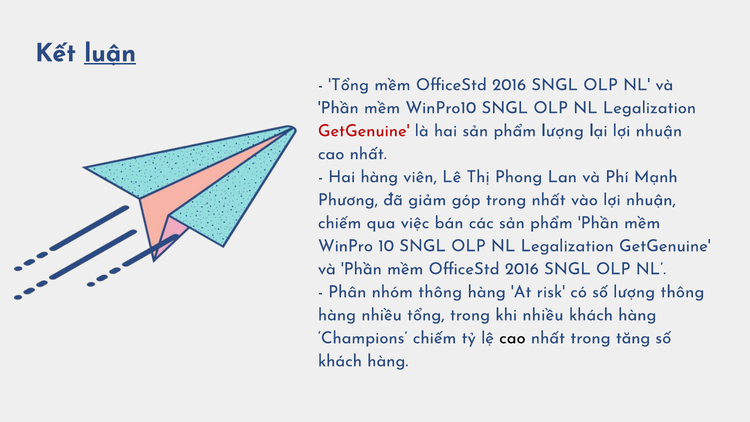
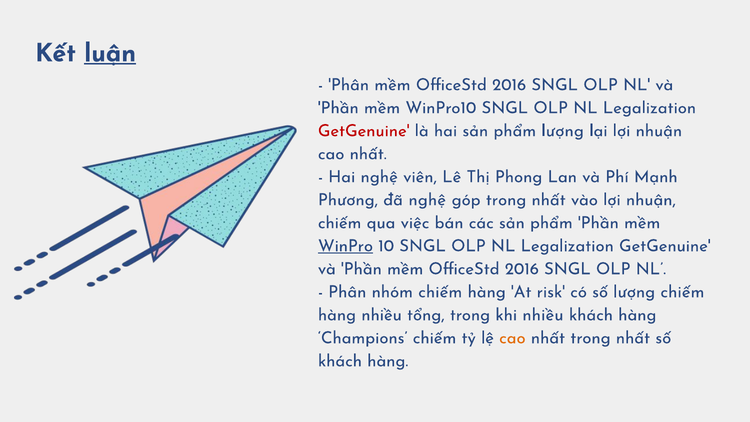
Tổng: Tổng -> Phân (349, 85)
Hai hàng: hàng -> nghệ (379, 177)
đã giảm: giảm -> nghệ (427, 200)
WinPro underline: none -> present (345, 246)
nhóm thông: thông -> chiếm (440, 292)
lượng thông: thông -> chiếm (682, 292)
cao colour: black -> orange (512, 338)
nhất trong tăng: tăng -> nhất (633, 338)
